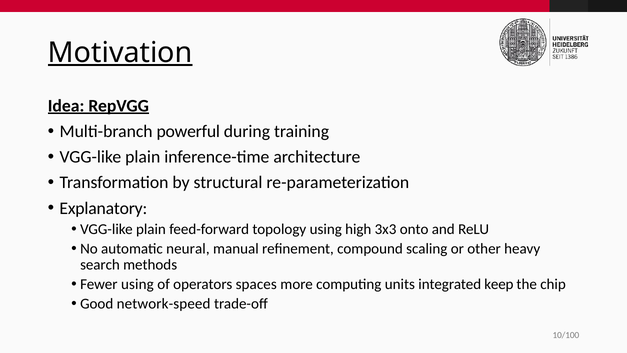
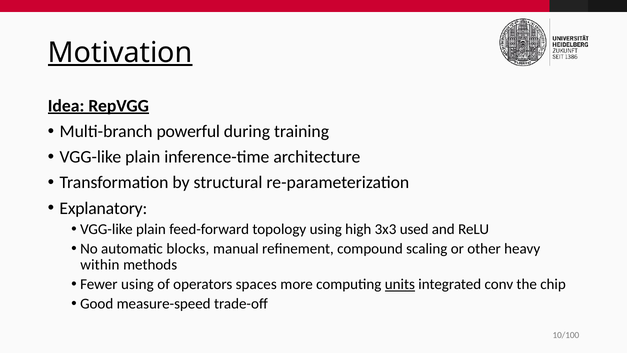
onto: onto -> used (414, 229)
neural: neural -> blocks (188, 248)
search: search -> within (100, 265)
units underline: none -> present (400, 284)
keep: keep -> conv (499, 284)
network-speed: network-speed -> measure-speed (164, 304)
